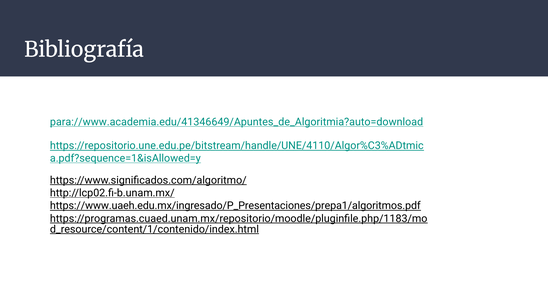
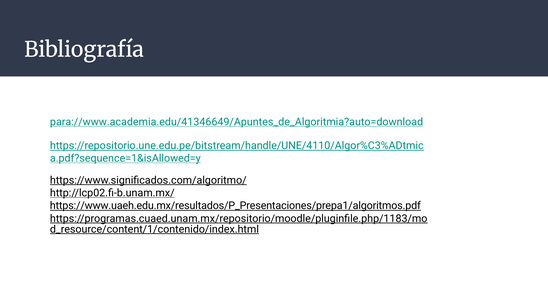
https://www.uaeh.edu.mx/ingresado/P_Presentaciones/prepa1/algoritmos.pdf: https://www.uaeh.edu.mx/ingresado/P_Presentaciones/prepa1/algoritmos.pdf -> https://www.uaeh.edu.mx/resultados/P_Presentaciones/prepa1/algoritmos.pdf (235, 206)
